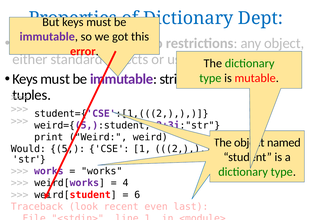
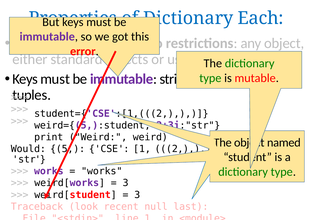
Dept: Dept -> Each (261, 18)
4: 4 -> 3 (126, 183)
6: 6 -> 3 (137, 195)
even: even -> null (156, 206)
